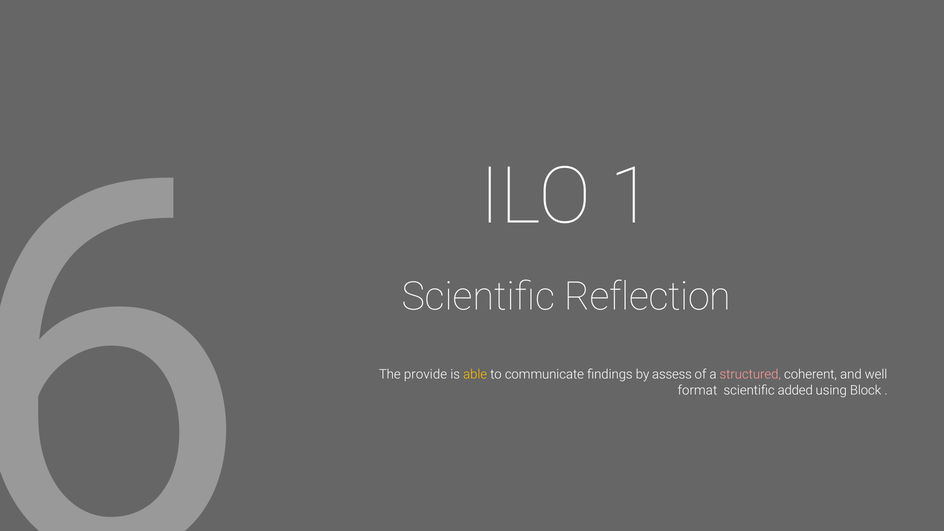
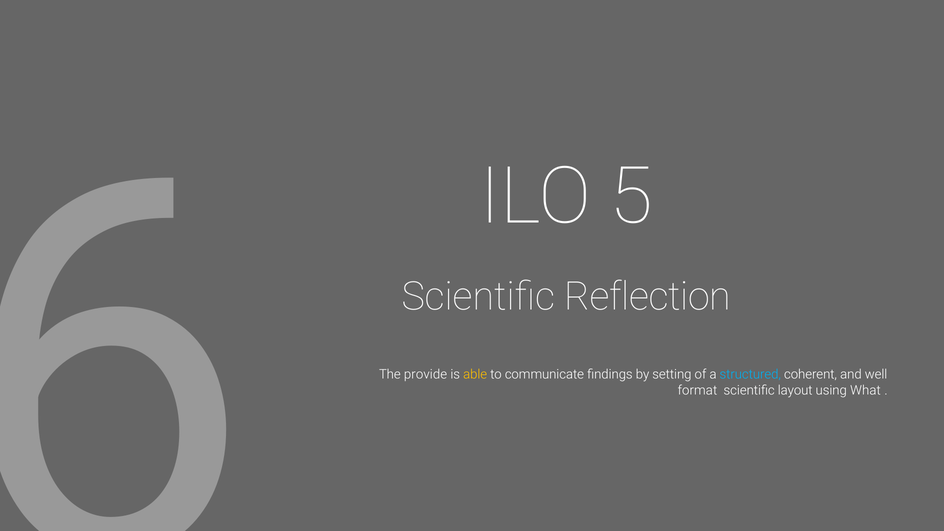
1: 1 -> 5 (631, 197)
assess: assess -> setting (672, 375)
structured colour: pink -> light blue (750, 375)
added: added -> layout (795, 390)
Block: Block -> What (865, 390)
